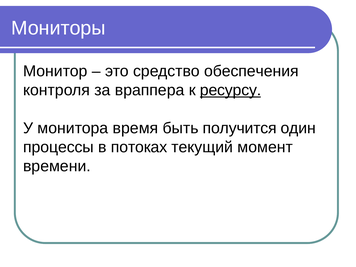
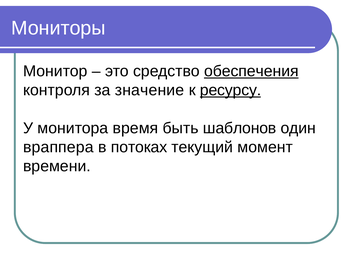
обеспечения underline: none -> present (251, 71)
враппера: враппера -> значение (150, 90)
получится: получится -> шаблонов (240, 128)
процессы: процессы -> враппера (58, 147)
